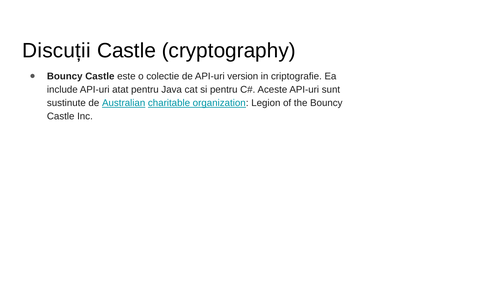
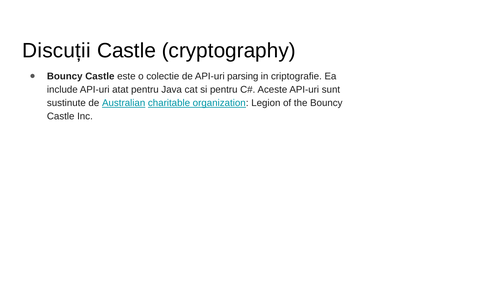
version: version -> parsing (243, 76)
